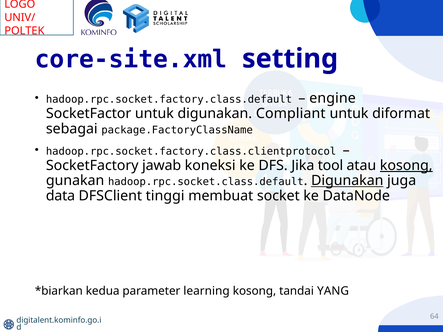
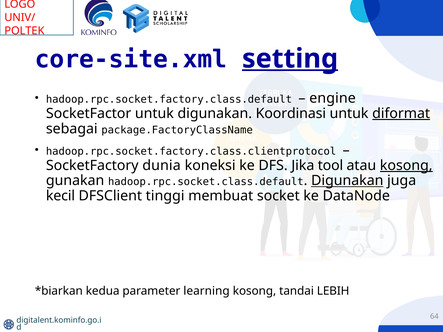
setting underline: none -> present (290, 59)
Compliant: Compliant -> Koordinasi (291, 113)
diformat underline: none -> present (401, 113)
jawab: jawab -> dunia (162, 165)
data: data -> kecil (60, 196)
YANG: YANG -> LEBIH (333, 291)
